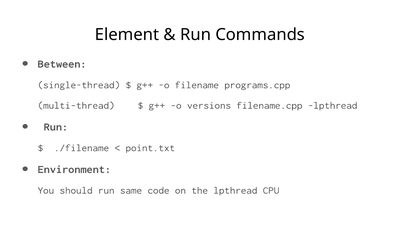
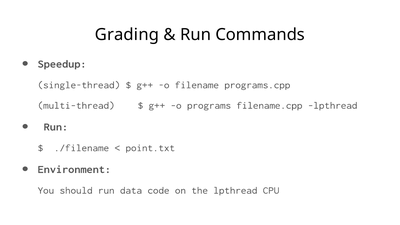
Element: Element -> Grading (127, 35)
Between: Between -> Speedup (62, 64)
versions: versions -> programs (209, 105)
same: same -> data (131, 190)
